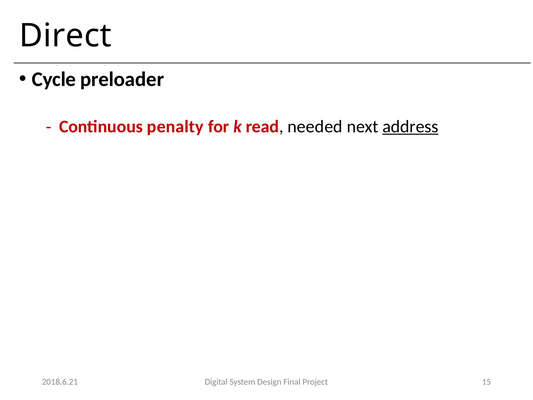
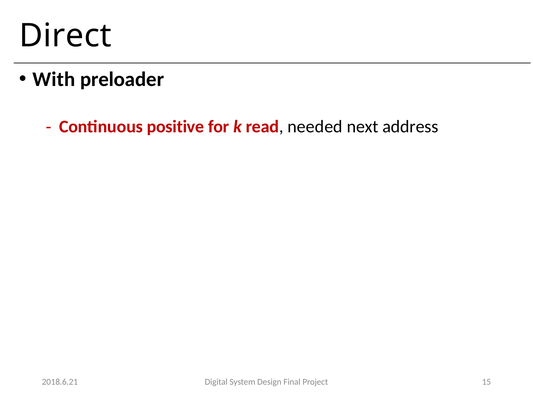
Cycle: Cycle -> With (54, 79)
penalty: penalty -> positive (176, 127)
address underline: present -> none (410, 127)
